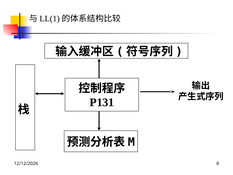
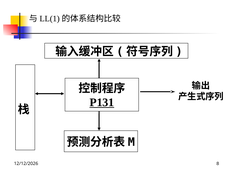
P131 underline: none -> present (102, 102)
